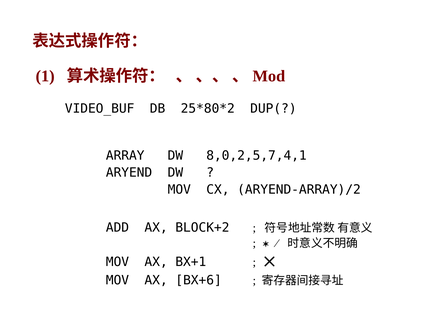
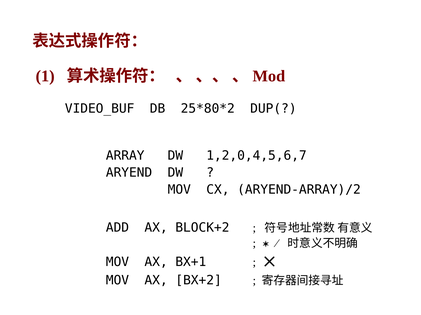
8,0,2,5,7,4,1: 8,0,2,5,7,4,1 -> 1,2,0,4,5,6,7 (256, 156)
BX+6: BX+6 -> BX+2 (199, 281)
